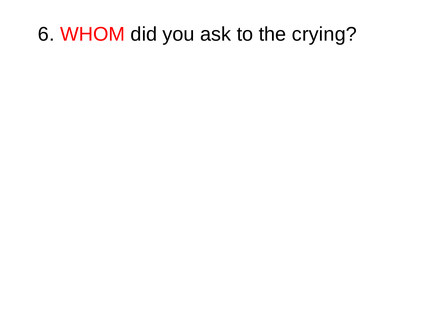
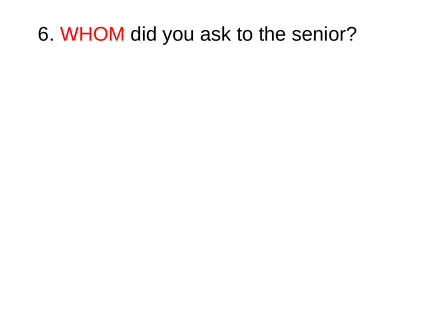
crying: crying -> senior (324, 34)
